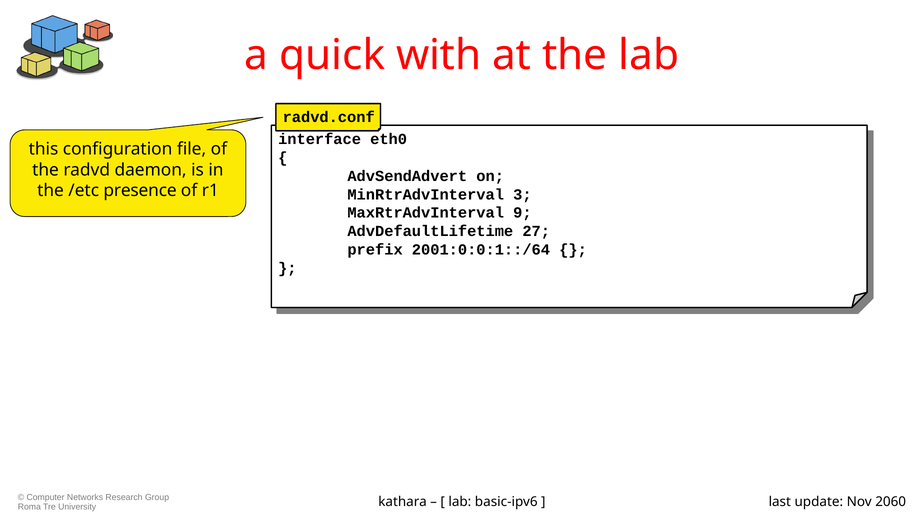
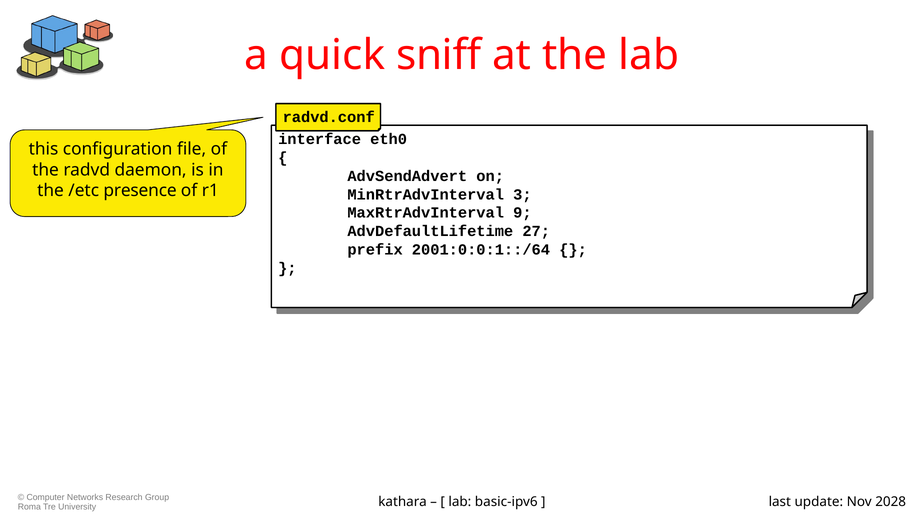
with: with -> sniff (439, 55)
2060: 2060 -> 2028 (891, 502)
